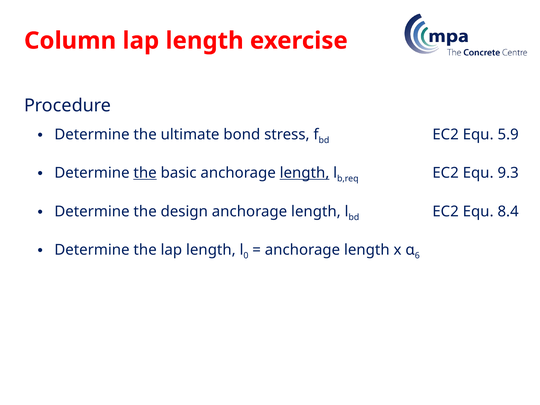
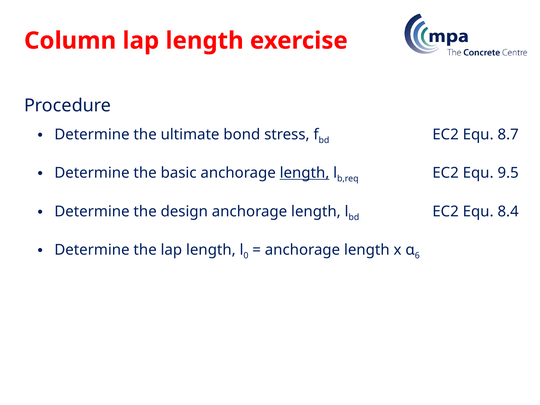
5.9: 5.9 -> 8.7 (508, 134)
the underline: present -> none (145, 173)
9.3: 9.3 -> 9.5 (508, 173)
